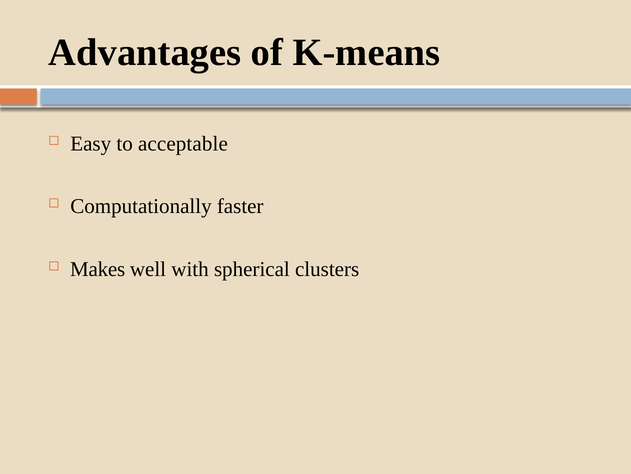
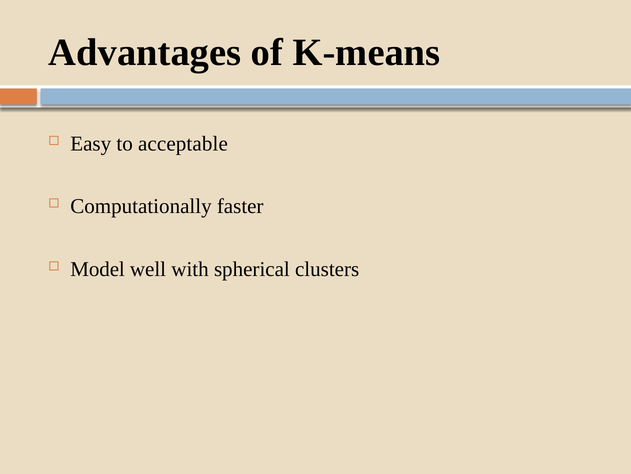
Makes: Makes -> Model (98, 269)
